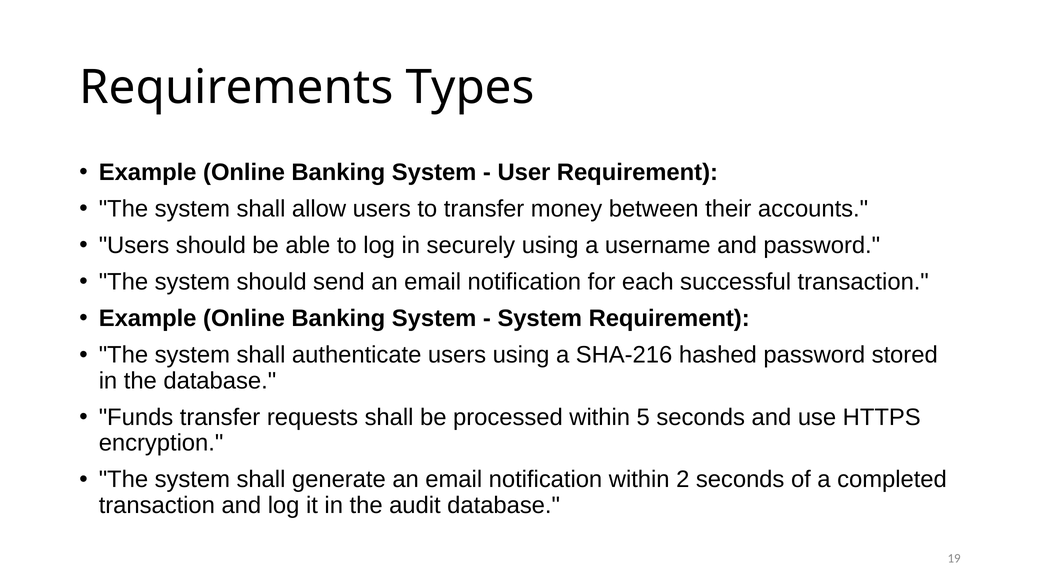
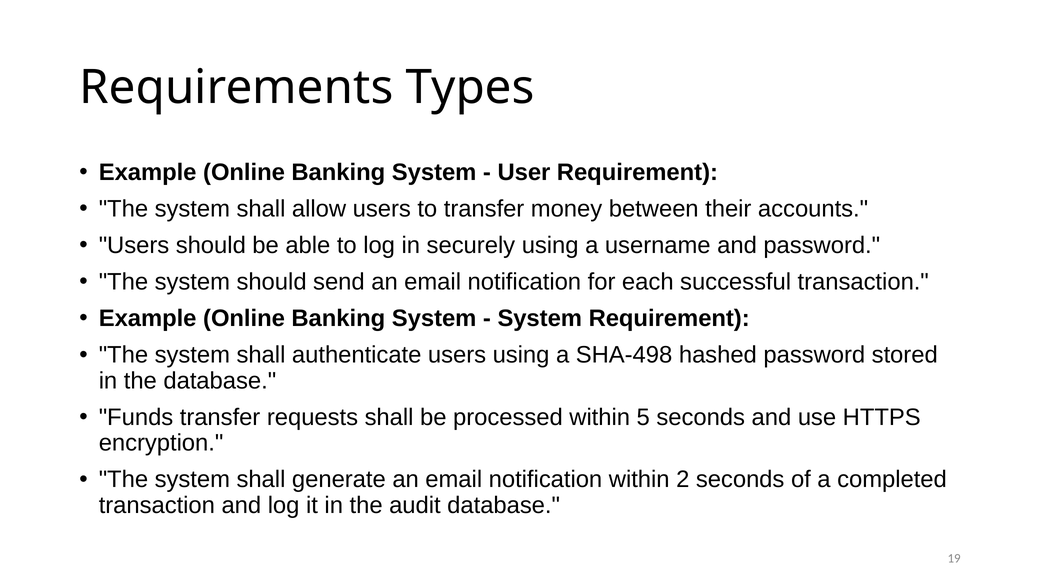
SHA-216: SHA-216 -> SHA-498 (624, 355)
